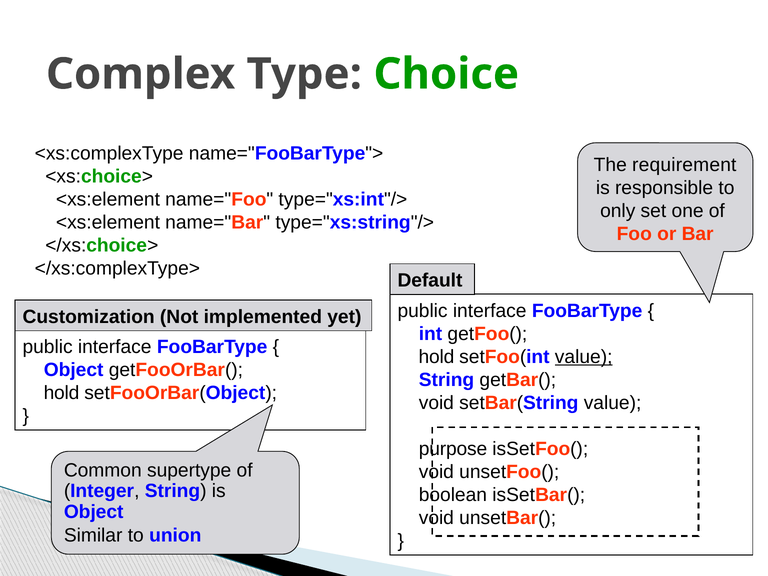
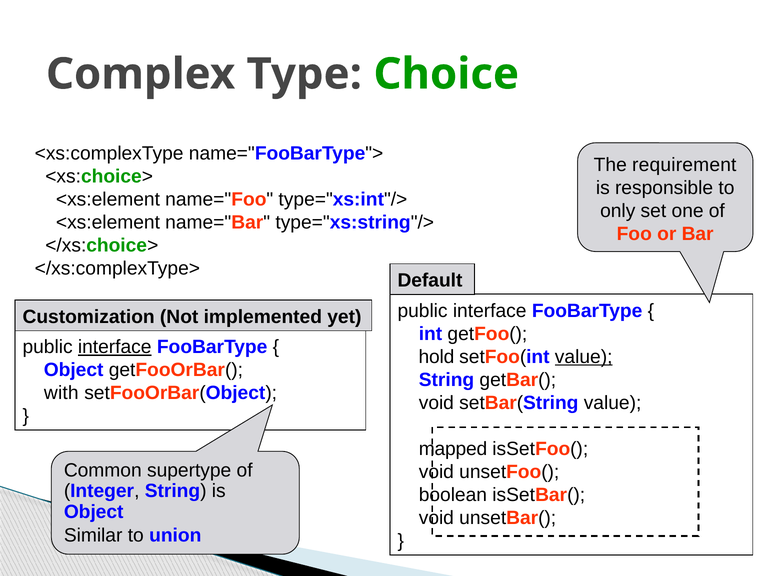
interface underline: none -> present (115, 347)
hold: hold -> with (61, 393)
purpose: purpose -> mapped (453, 449)
